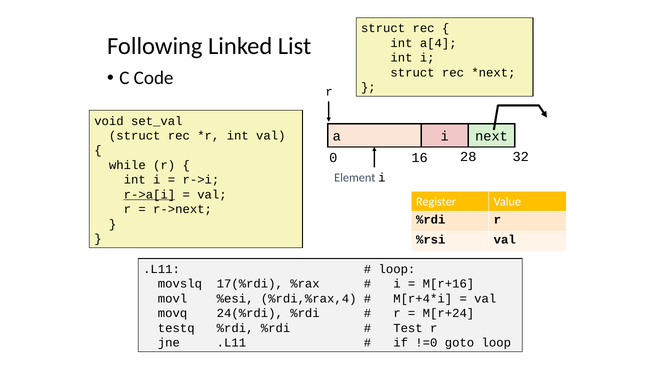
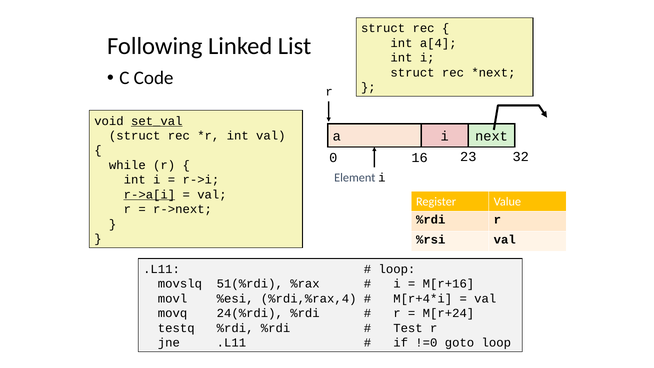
set_val underline: none -> present (157, 121)
28: 28 -> 23 (468, 157)
17(%rdi: 17(%rdi -> 51(%rdi (250, 284)
